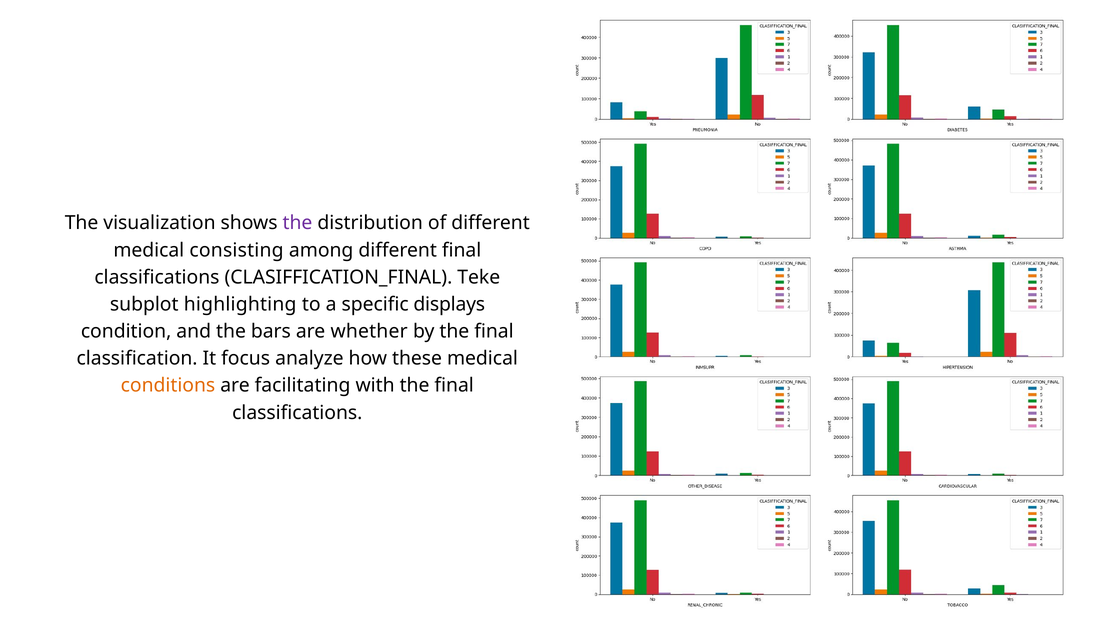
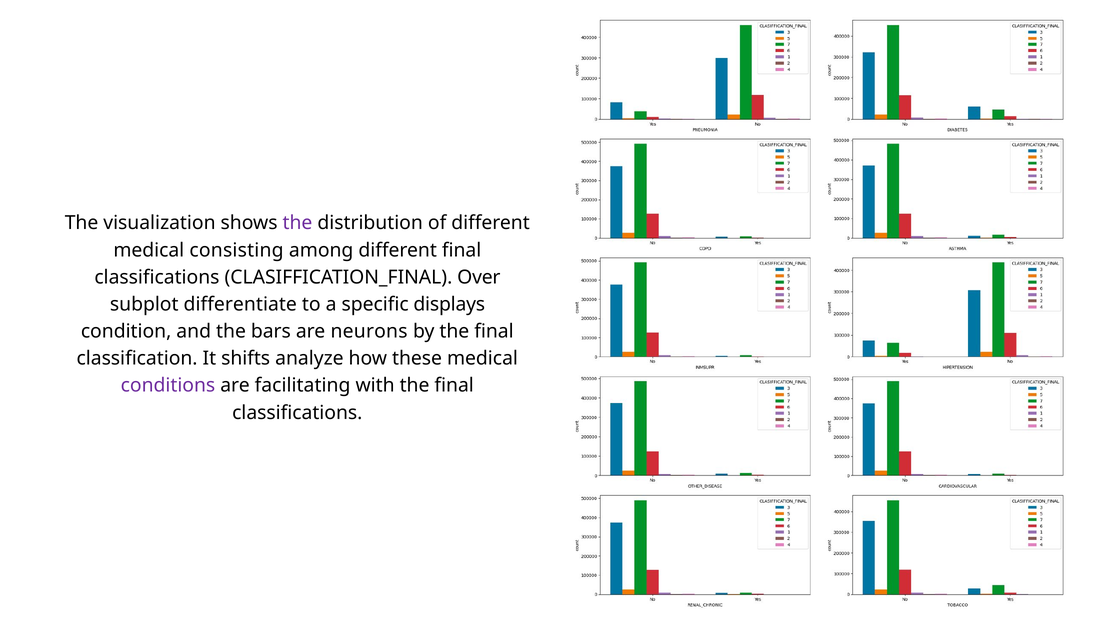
Teke: Teke -> Over (479, 277)
highlighting: highlighting -> differentiate (240, 304)
whether: whether -> neurons (369, 332)
focus: focus -> shifts (246, 359)
conditions colour: orange -> purple (168, 386)
